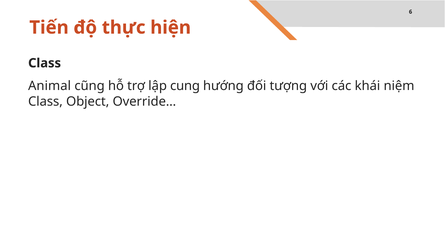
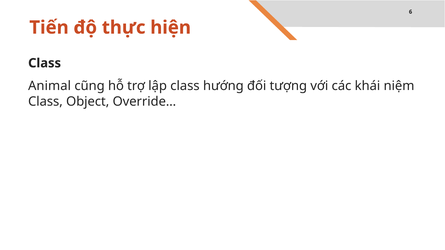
lập cung: cung -> class (185, 86)
